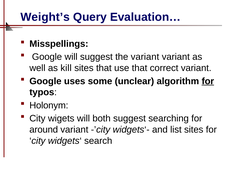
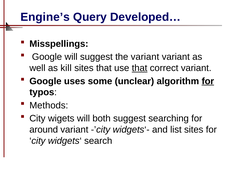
Weight’s: Weight’s -> Engine’s (45, 17)
Evaluation…: Evaluation… -> Developed… (145, 17)
that underline: none -> present (140, 68)
Holonym: Holonym -> Methods (49, 105)
